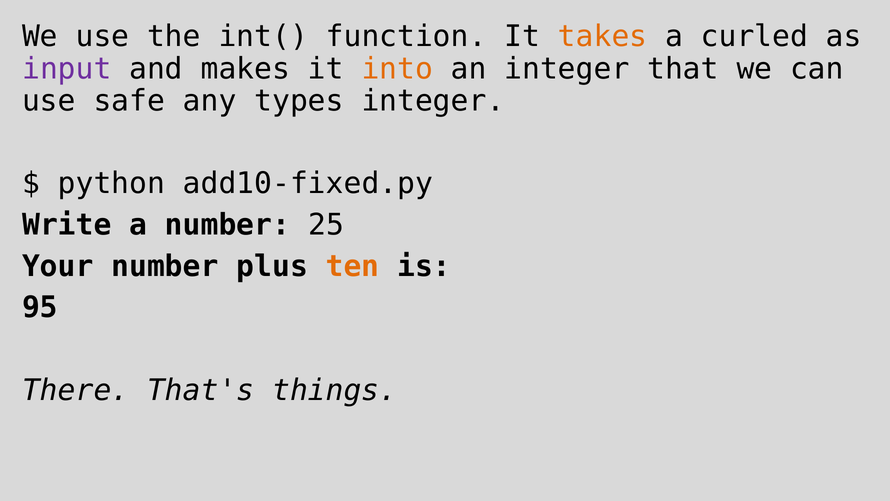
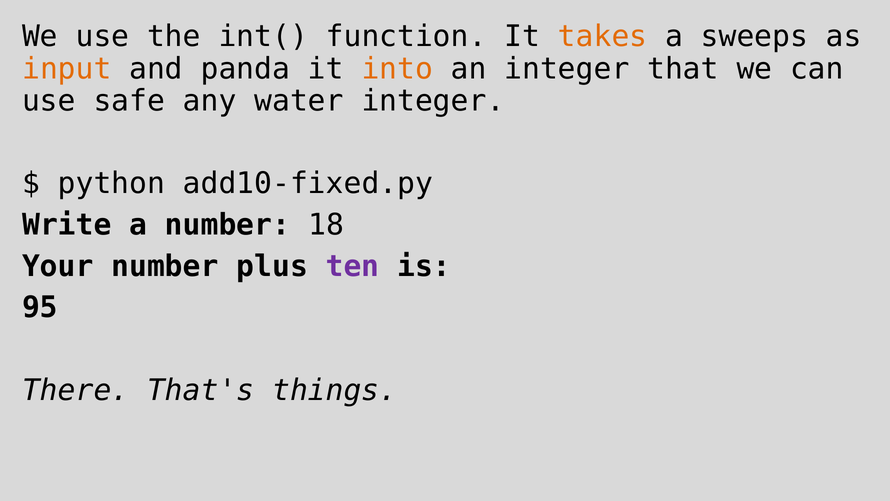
curled: curled -> sweeps (754, 37)
input colour: purple -> orange (67, 69)
makes: makes -> panda (245, 69)
types: types -> water (299, 101)
25: 25 -> 18 (326, 225)
ten colour: orange -> purple (353, 266)
